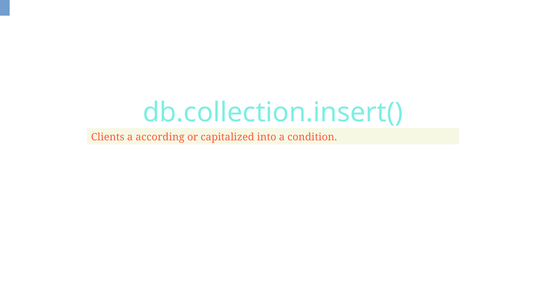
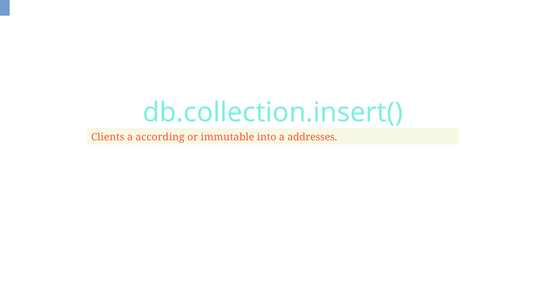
capitalized: capitalized -> immutable (227, 137)
condition: condition -> addresses (312, 137)
